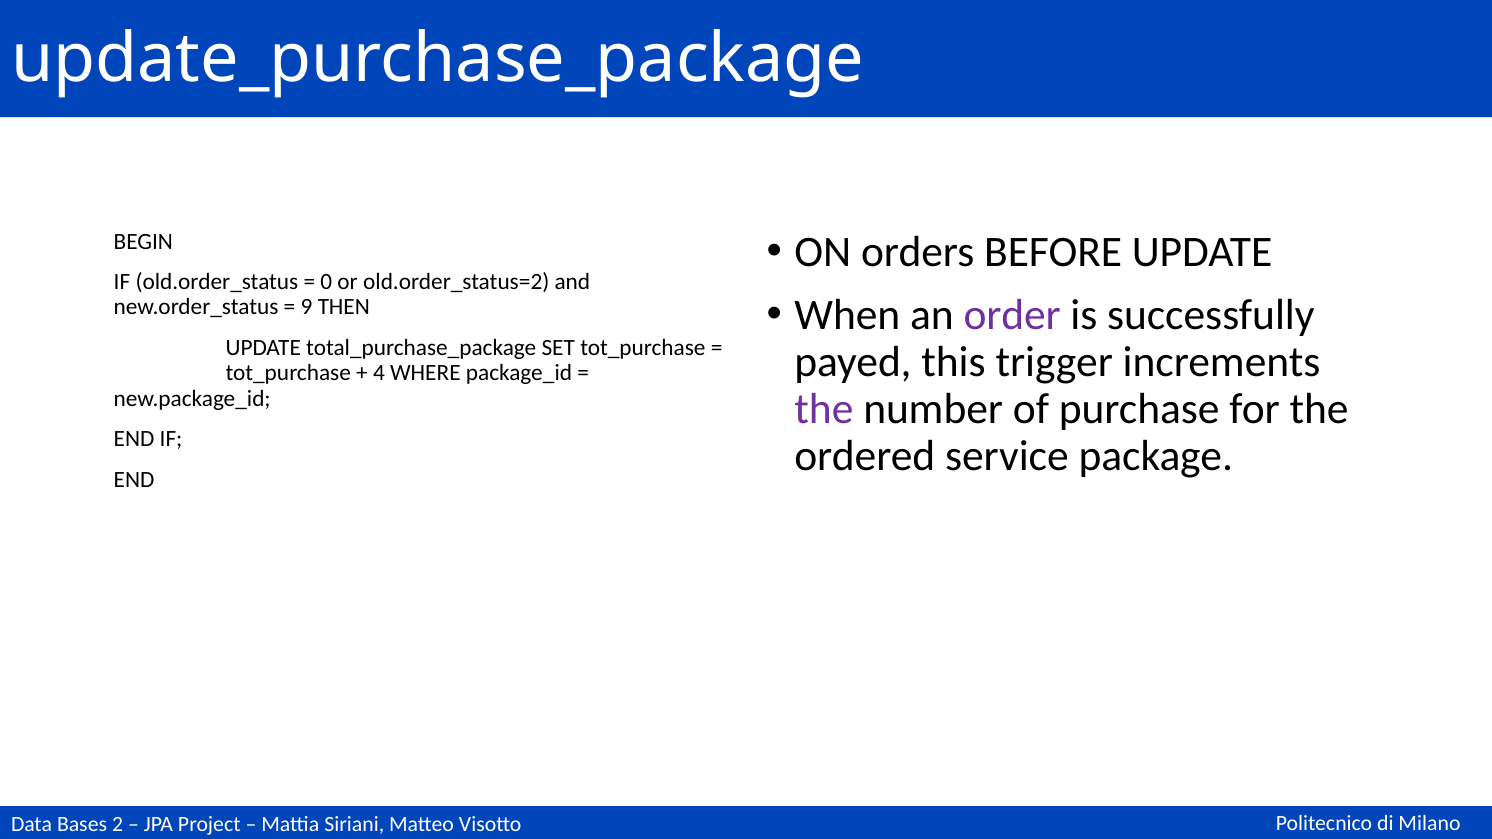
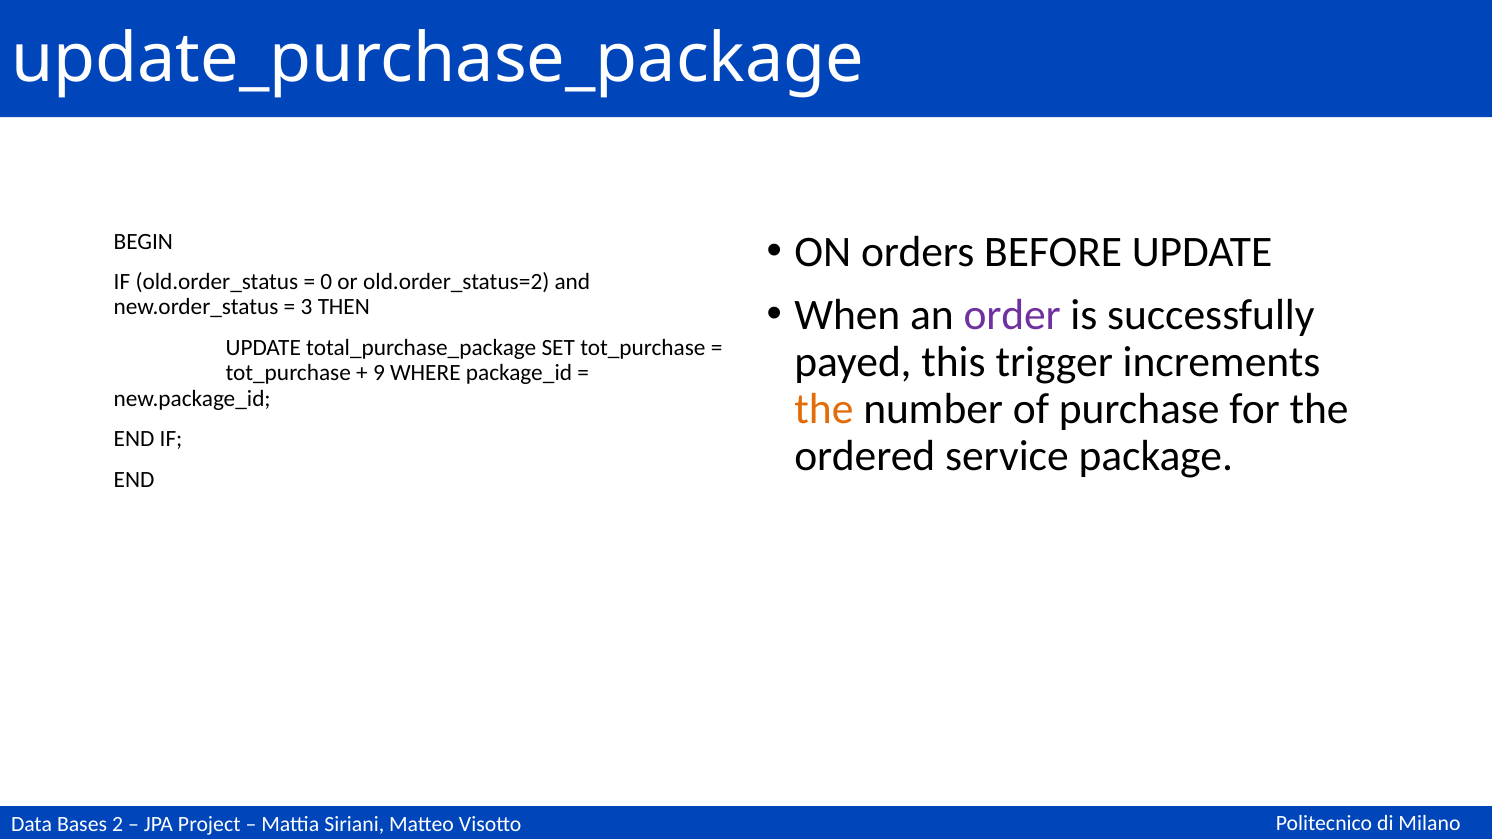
9: 9 -> 3 (307, 307)
4: 4 -> 9 (379, 373)
the colour: purple -> orange (824, 409)
